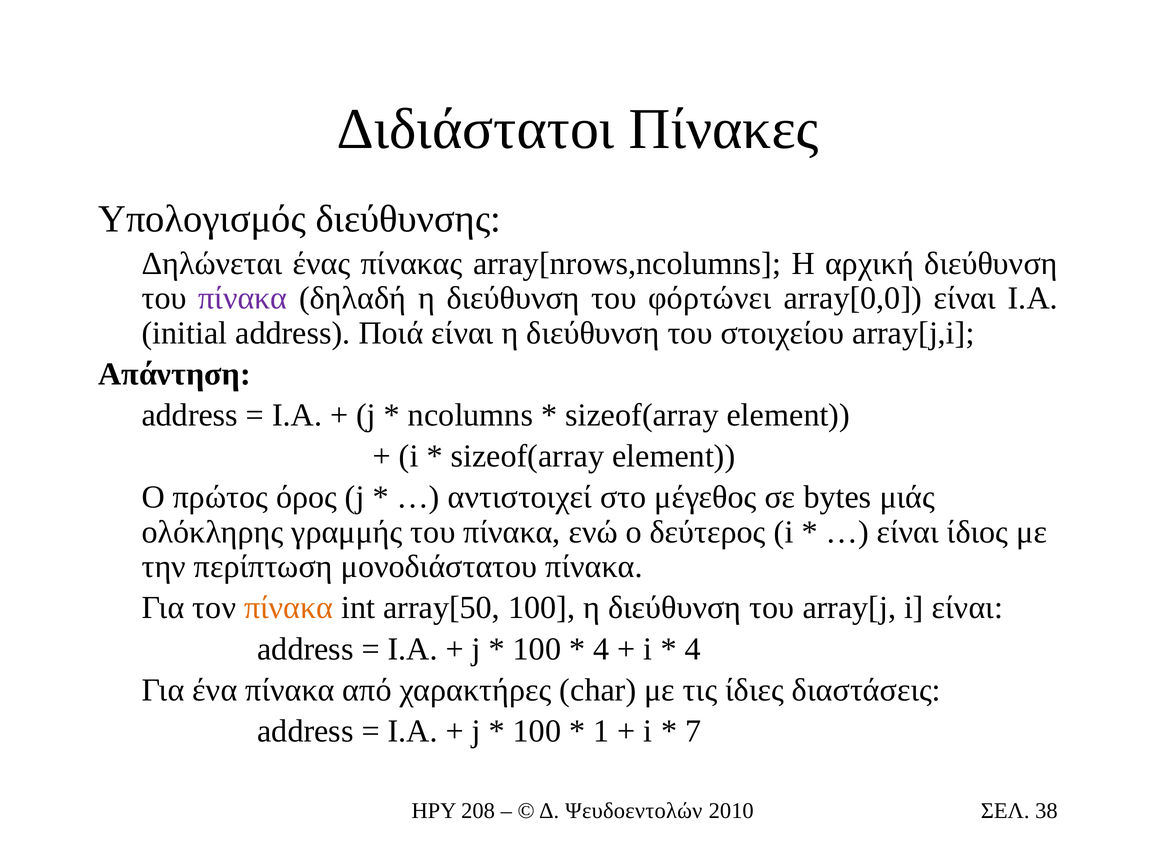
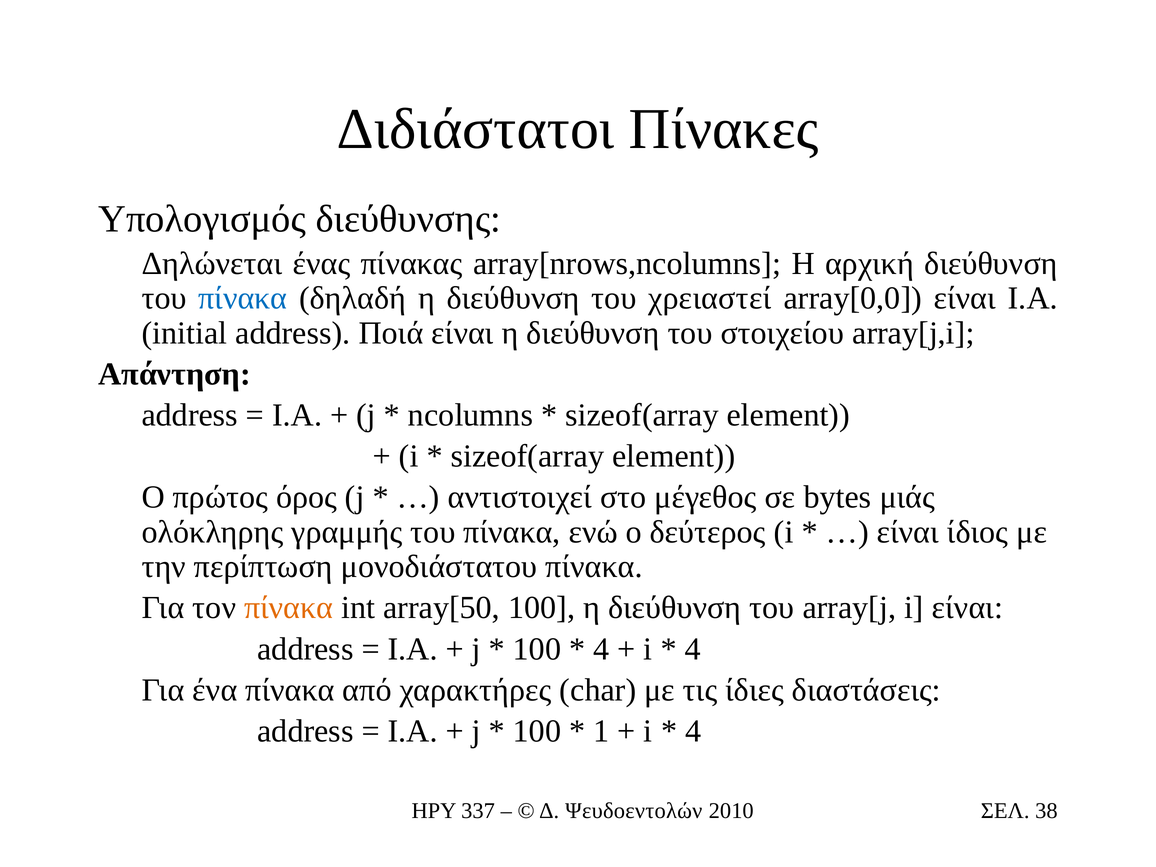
πίνακα colour: purple -> blue (243, 298)
φόρτώνει: φόρτώνει -> χρειαστεί (710, 298)
7: 7 -> 4 (693, 731)
208: 208 -> 337 (478, 811)
